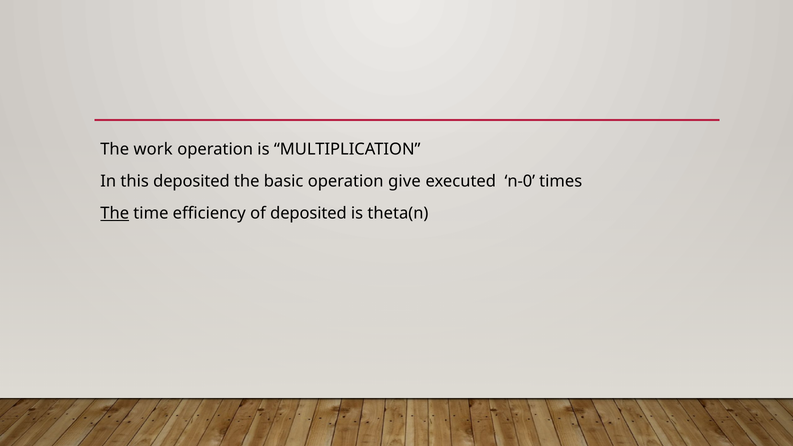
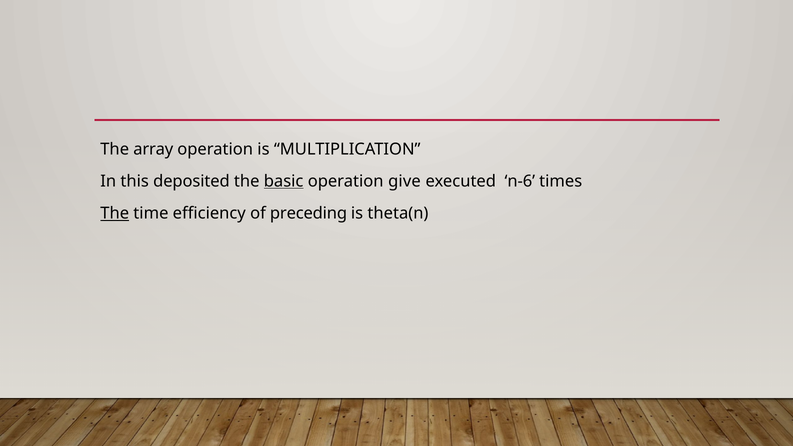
work: work -> array (153, 149)
basic underline: none -> present (284, 181)
n-0: n-0 -> n-6 (520, 181)
of deposited: deposited -> preceding (309, 213)
